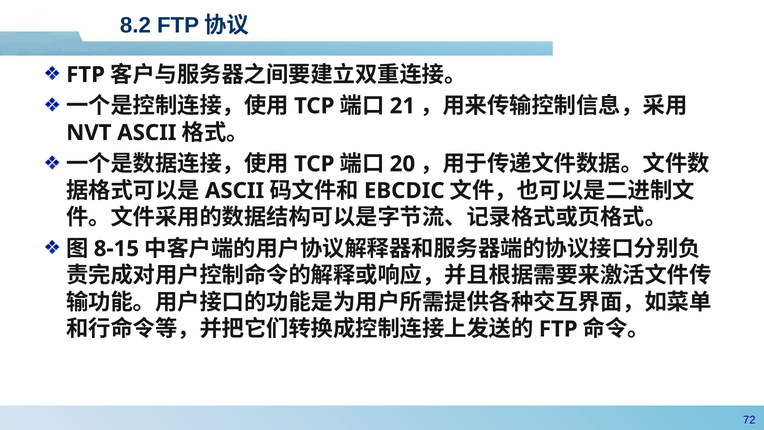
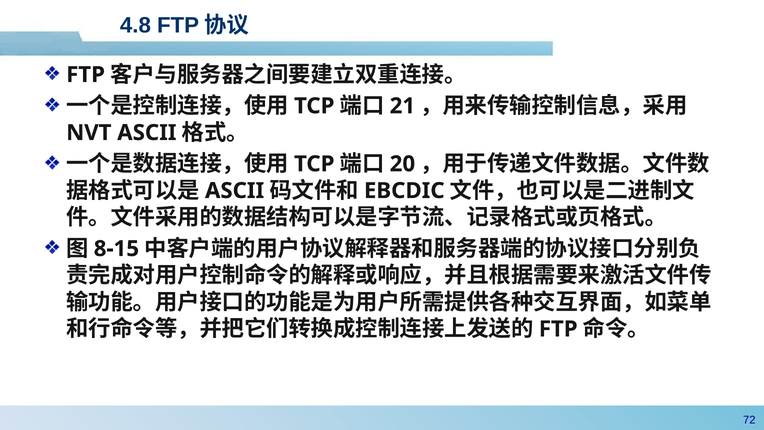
8.2: 8.2 -> 4.8 (135, 25)
